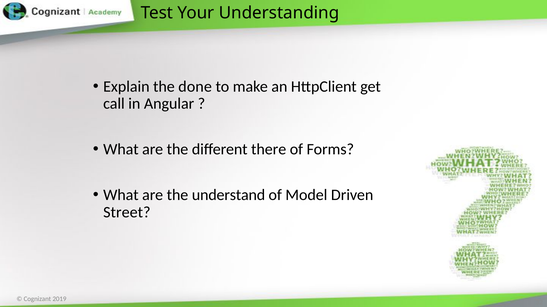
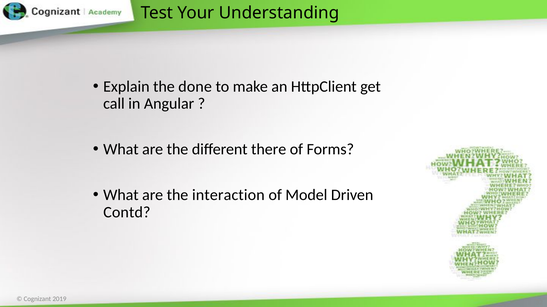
understand: understand -> interaction (228, 195)
Street: Street -> Contd (127, 213)
